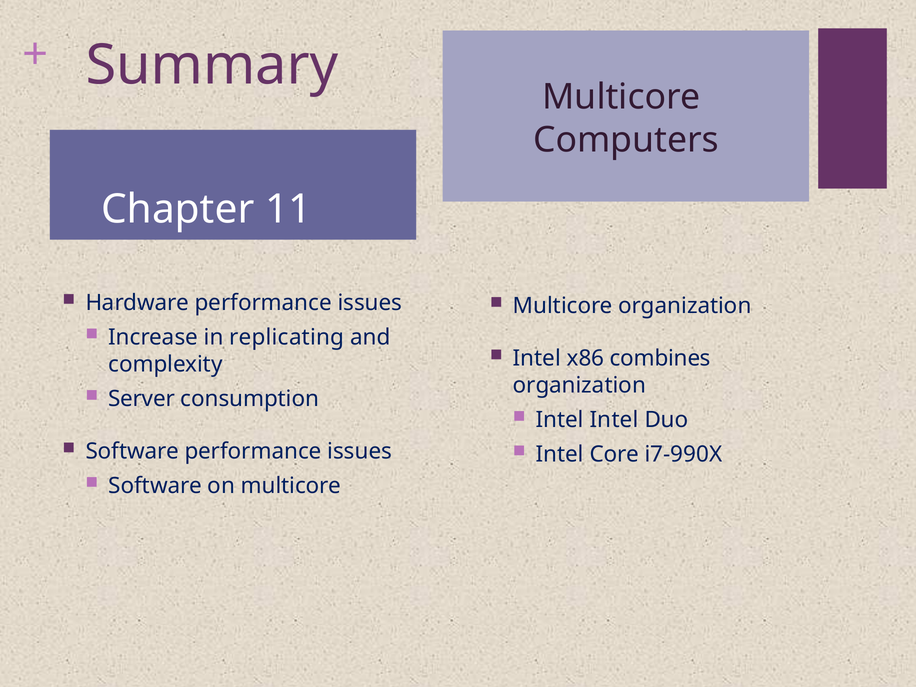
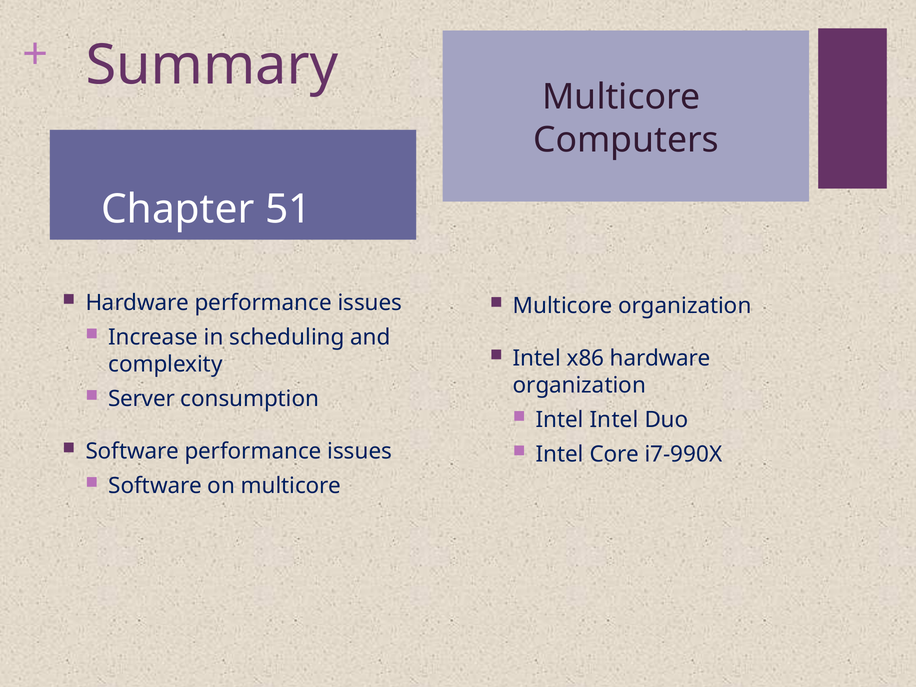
11: 11 -> 51 (288, 209)
replicating: replicating -> scheduling (287, 337)
x86 combines: combines -> hardware (660, 358)
